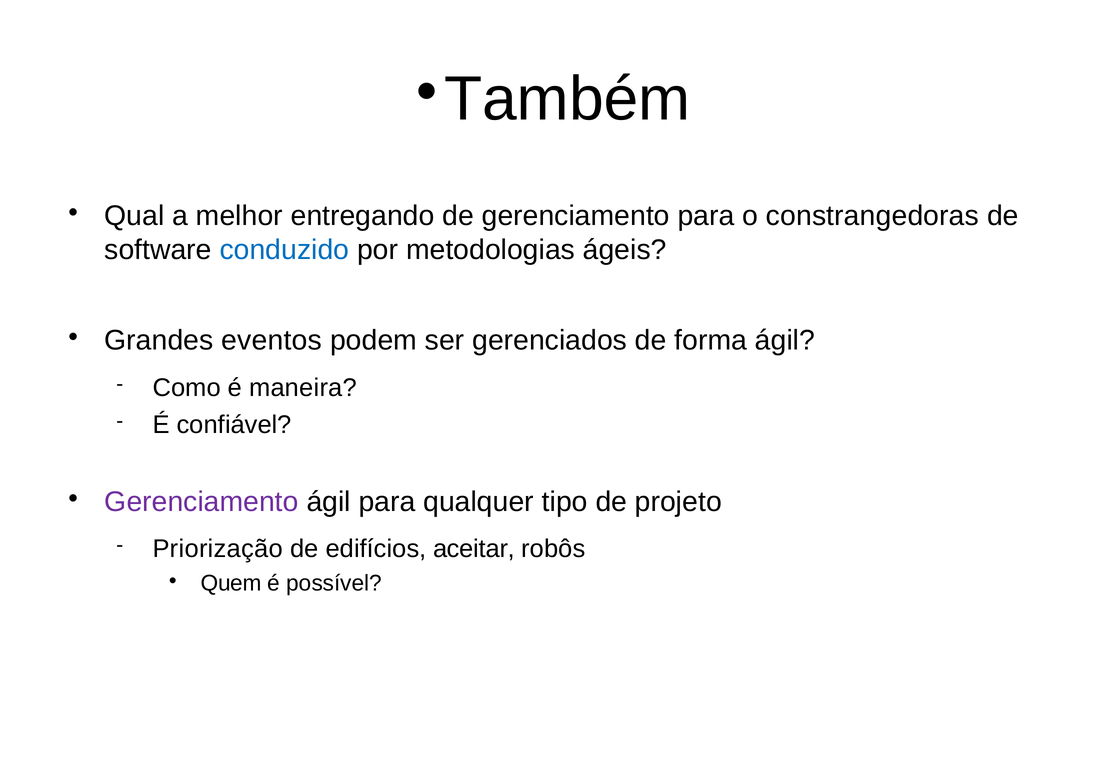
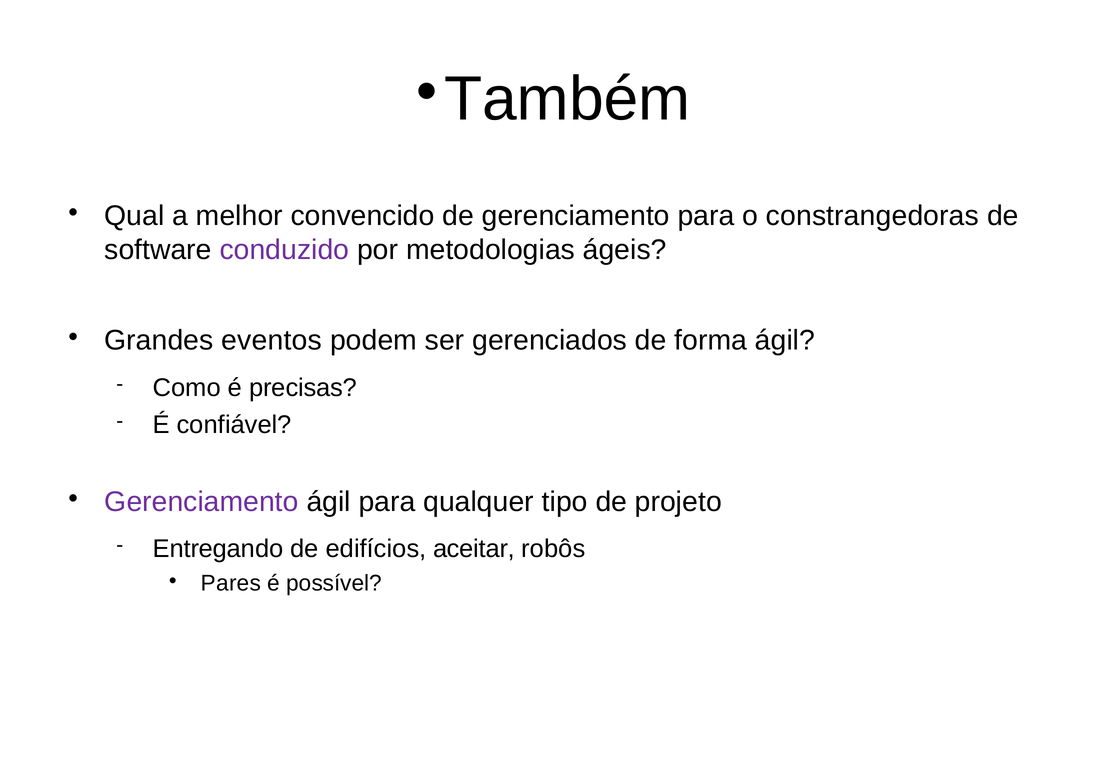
entregando: entregando -> convencido (363, 216)
conduzido colour: blue -> purple (284, 250)
maneira: maneira -> precisas (303, 388)
Priorização: Priorização -> Entregando (218, 549)
Quem: Quem -> Pares (231, 583)
